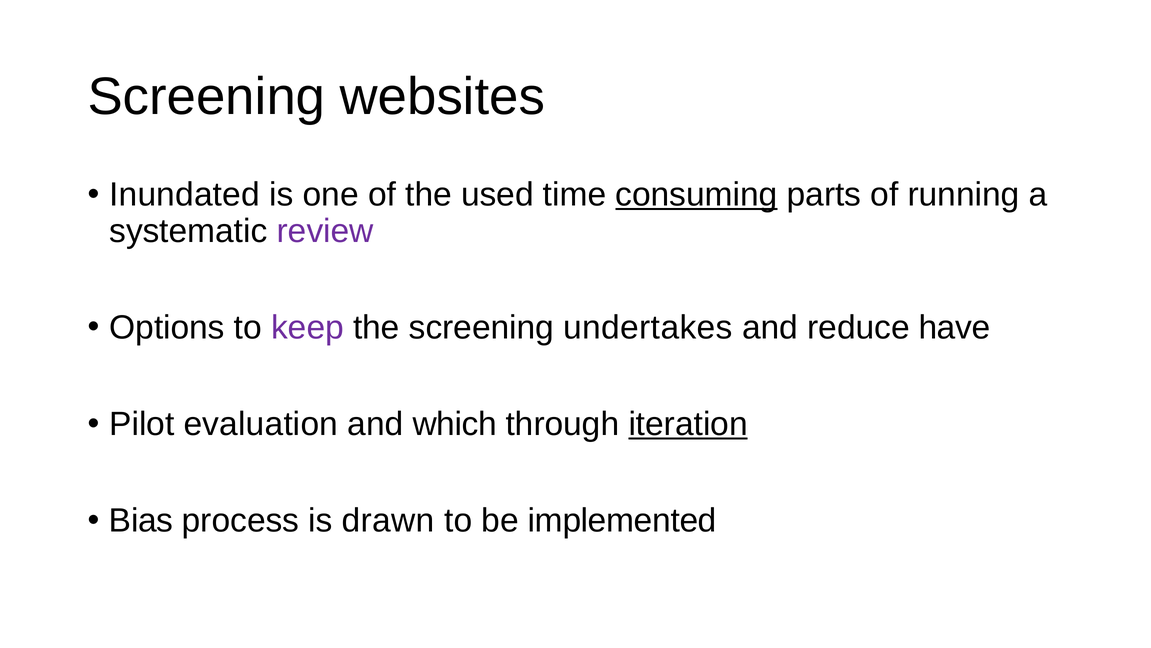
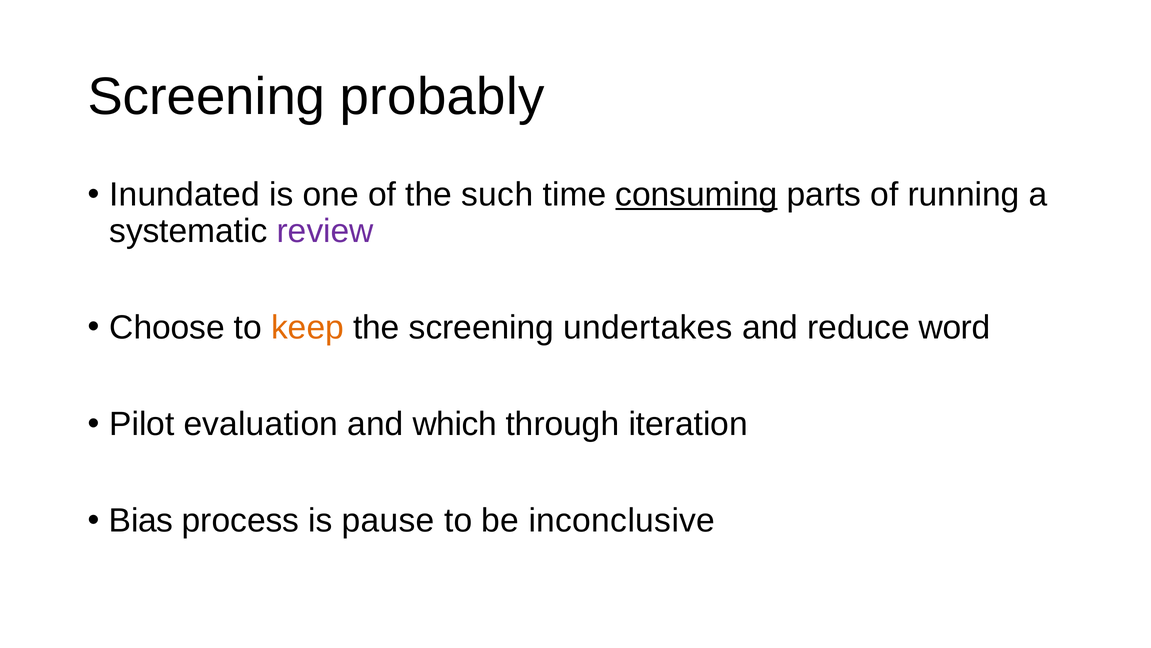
websites: websites -> probably (442, 97)
used: used -> such (497, 195)
Options: Options -> Choose (167, 327)
keep colour: purple -> orange (307, 327)
have: have -> word (955, 327)
iteration underline: present -> none (688, 424)
drawn: drawn -> pause (388, 520)
implemented: implemented -> inconclusive (622, 520)
